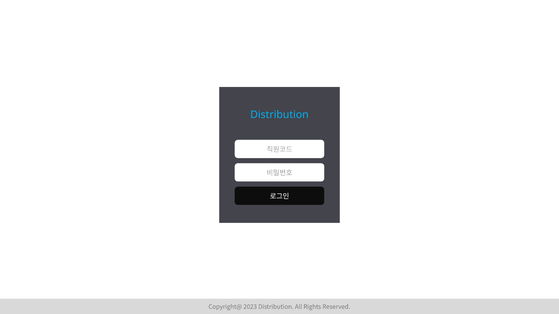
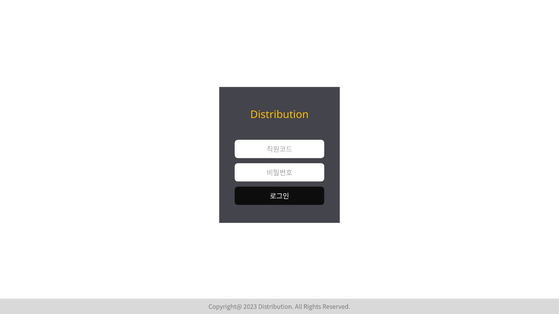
Distribution colour: light blue -> yellow (279, 115)
